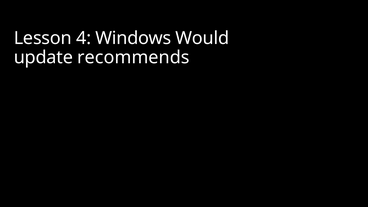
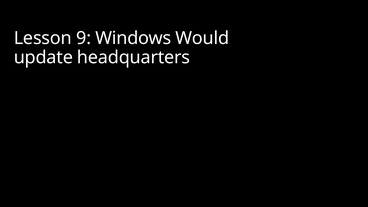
4: 4 -> 9 (84, 38)
recommends: recommends -> headquarters (134, 58)
